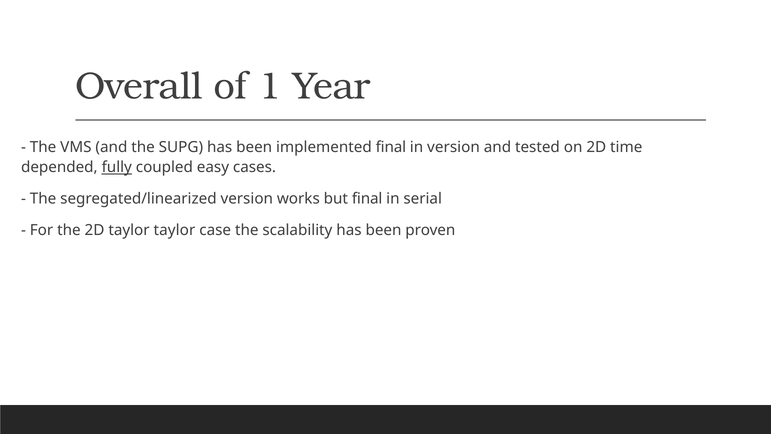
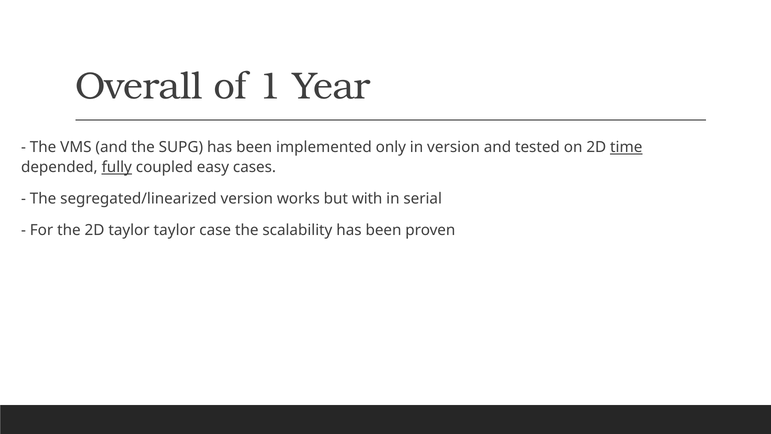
implemented final: final -> only (391, 147)
time underline: none -> present (626, 147)
but final: final -> with (367, 199)
